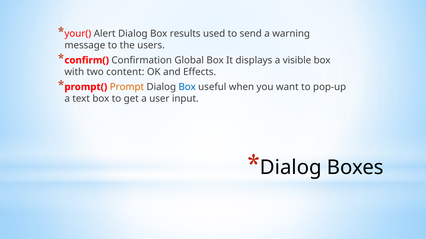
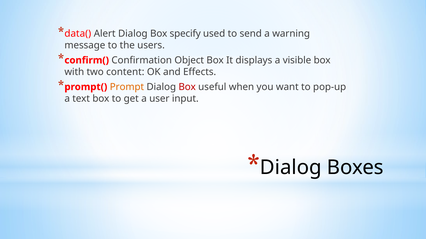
your(: your( -> data( (78, 34)
results: results -> specify (185, 34)
Global: Global -> Object (189, 60)
Box colour: blue -> red (187, 87)
